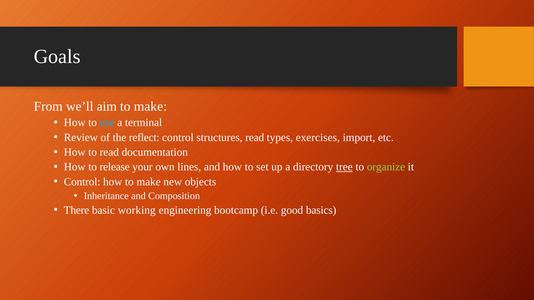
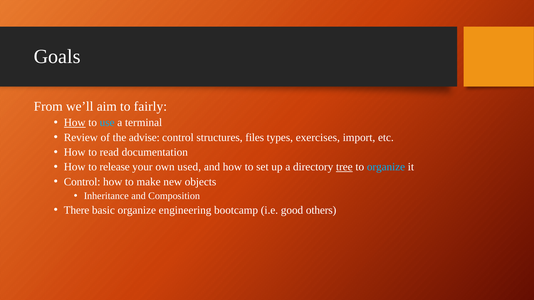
aim to make: make -> fairly (150, 107)
How underline: none -> present (75, 123)
reflect: reflect -> advise (144, 138)
structures read: read -> files (255, 138)
lines: lines -> used (189, 167)
organize colour: light green -> light blue (386, 167)
basic working: working -> organize (137, 210)
basics: basics -> others (321, 210)
